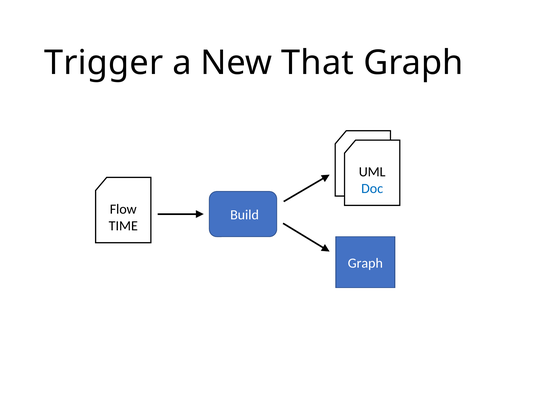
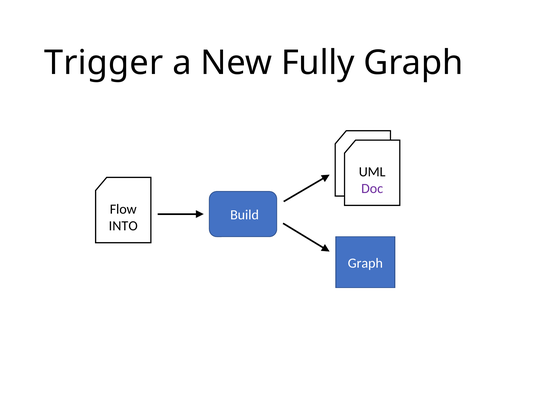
That: That -> Fully (318, 63)
Doc colour: blue -> purple (372, 189)
TIME: TIME -> INTO (123, 226)
